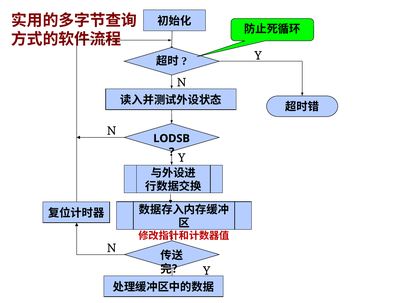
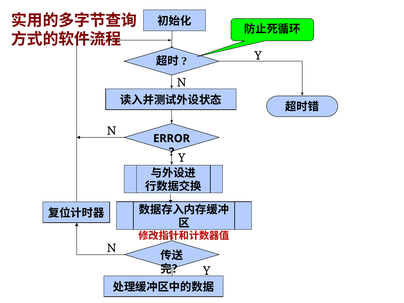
LODSB: LODSB -> ERROR (172, 138)
